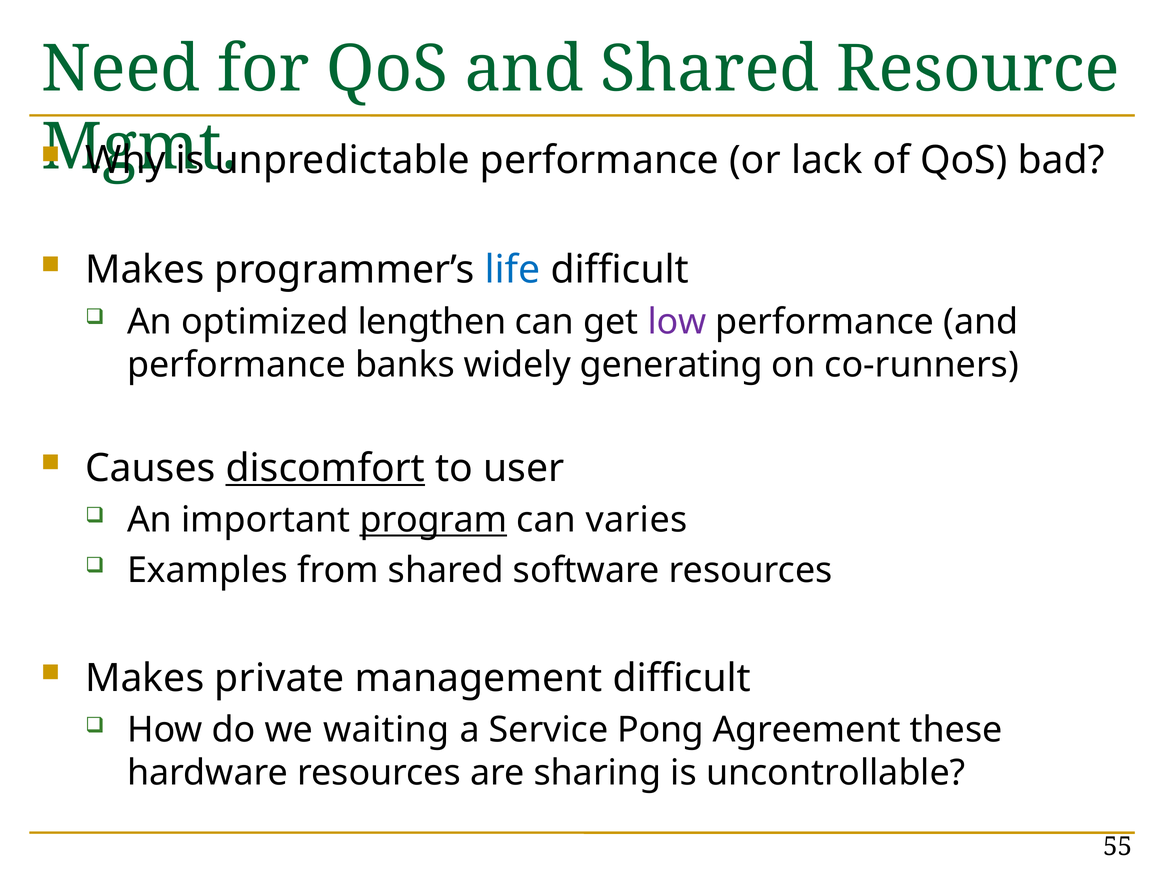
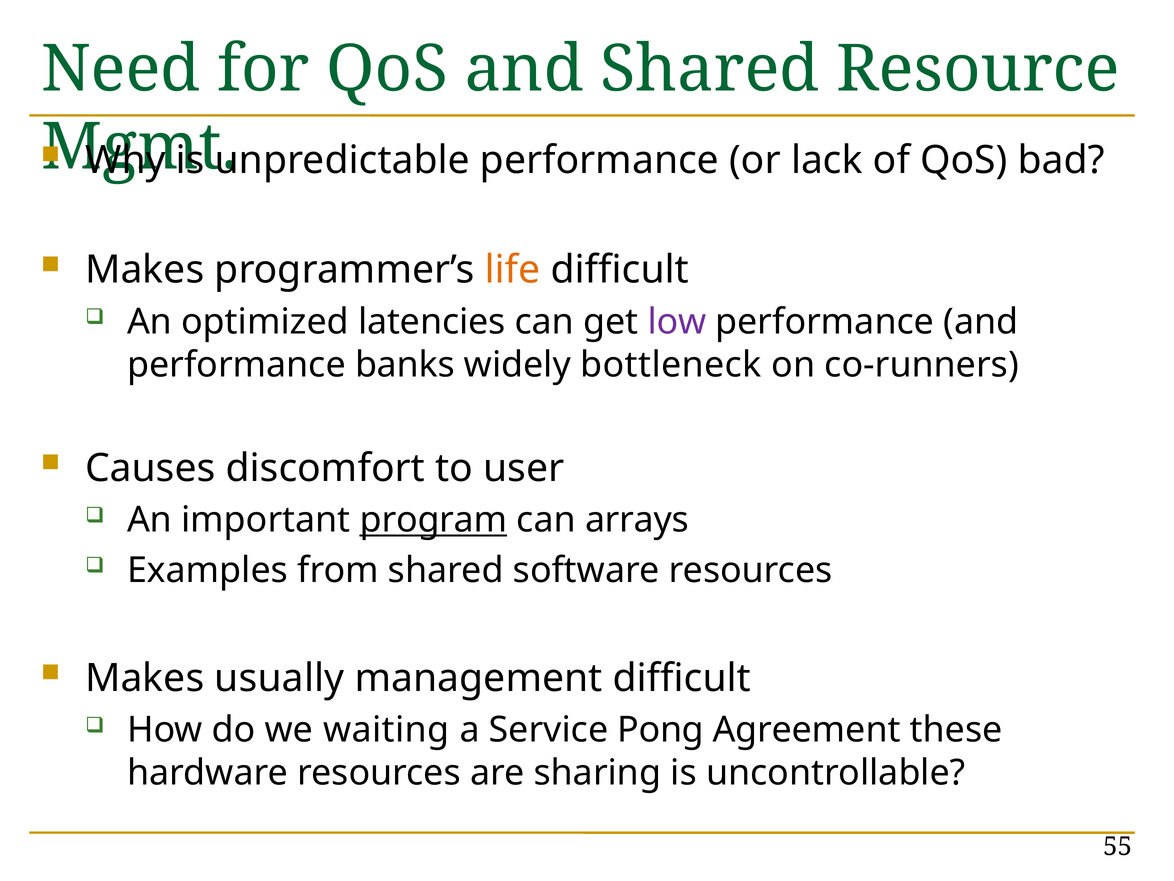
life colour: blue -> orange (513, 270)
lengthen: lengthen -> latencies (432, 322)
generating: generating -> bottleneck (671, 365)
discomfort underline: present -> none (325, 468)
varies: varies -> arrays (637, 520)
private: private -> usually (279, 678)
